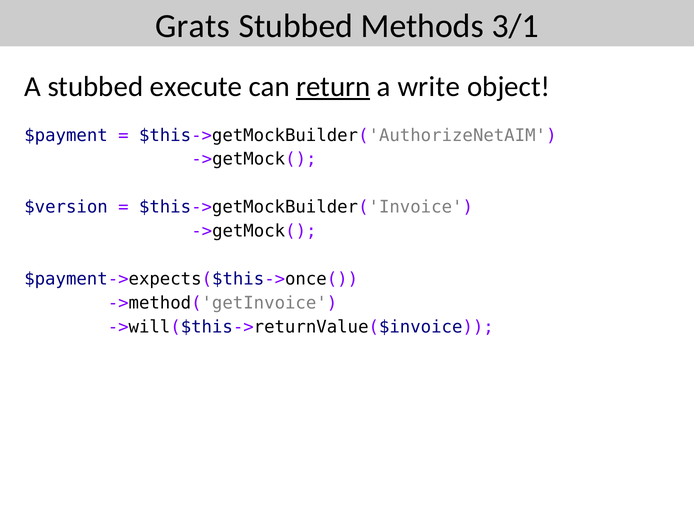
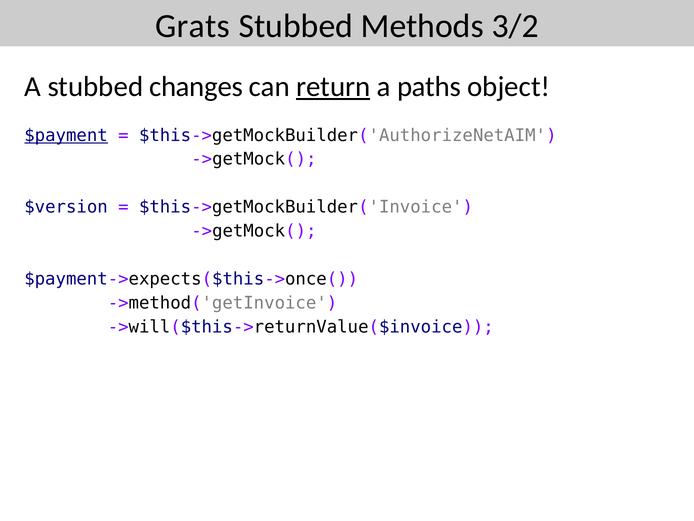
3/1: 3/1 -> 3/2 (515, 26)
execute: execute -> changes (196, 86)
write: write -> paths (429, 86)
$payment underline: none -> present (66, 135)
